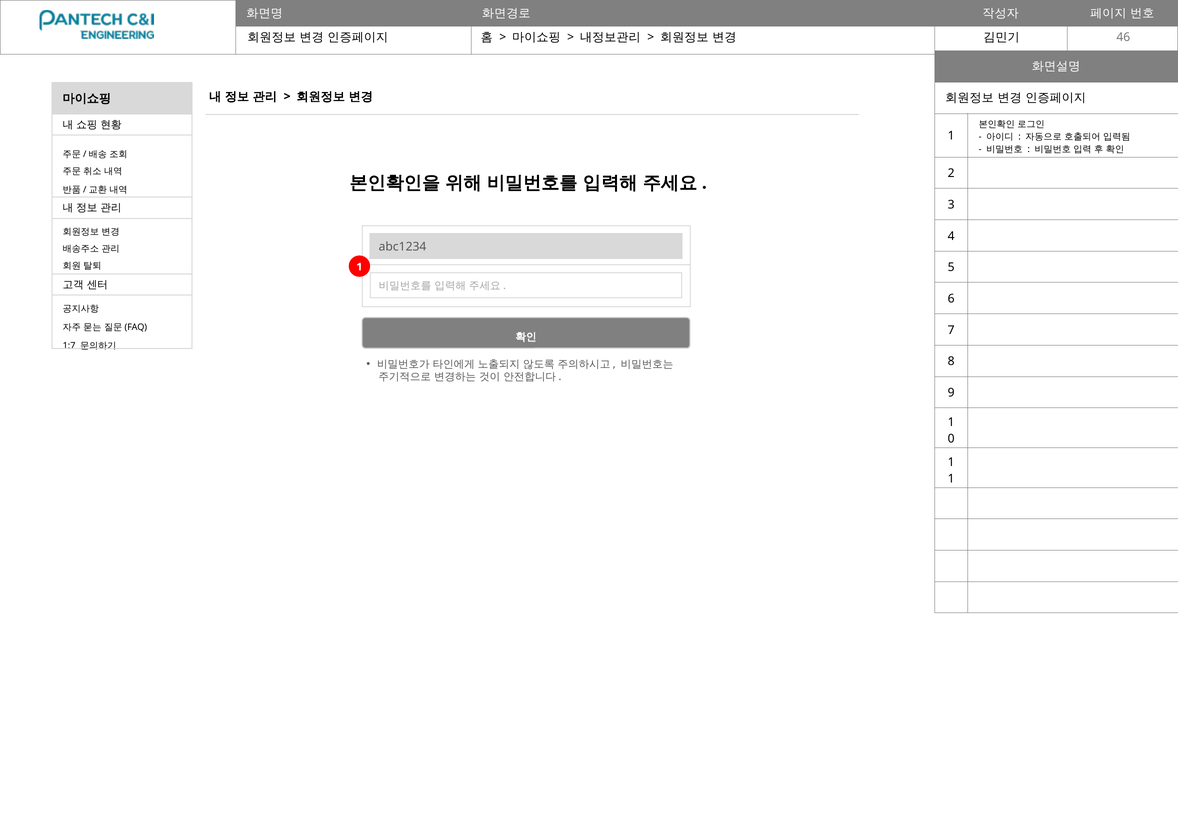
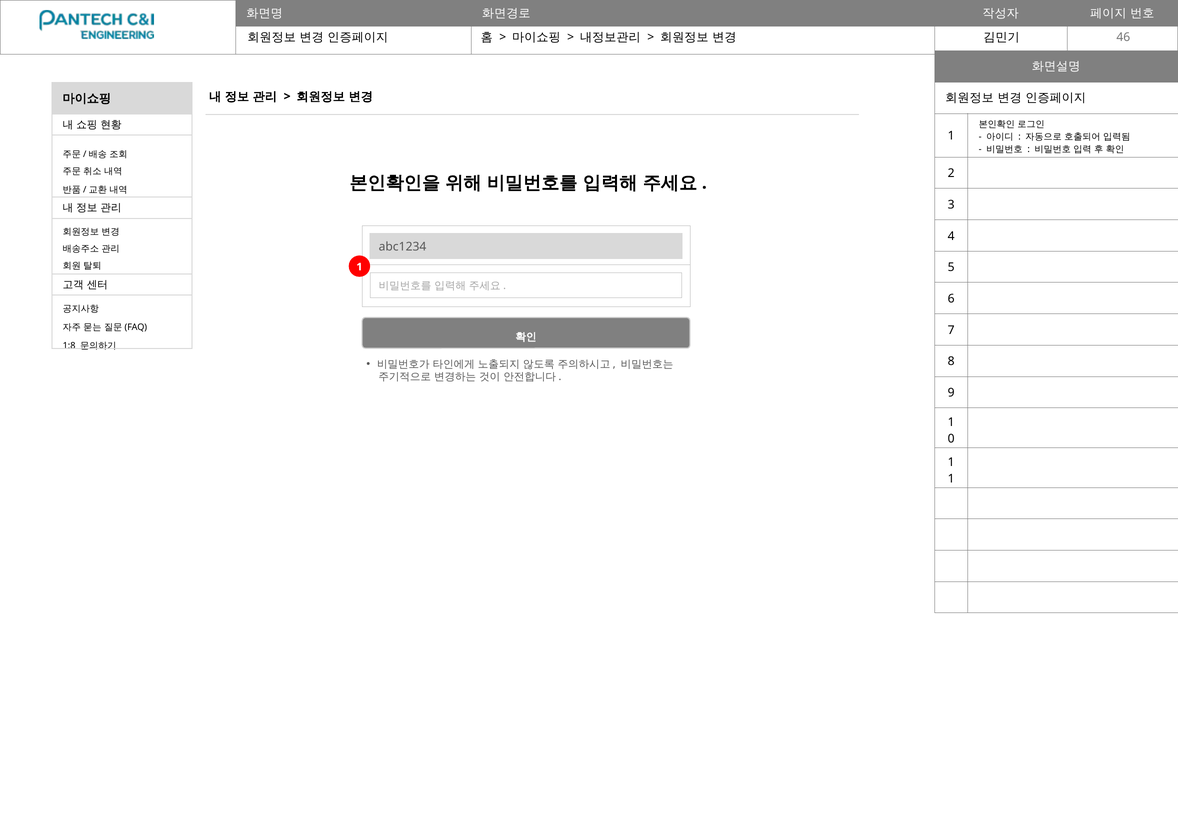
1:7: 1:7 -> 1:8 (69, 346)
